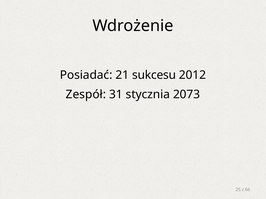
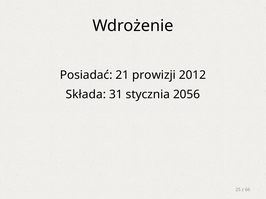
sukcesu: sukcesu -> prowizji (154, 75)
Zespół: Zespół -> Składa (86, 95)
2073: 2073 -> 2056 (187, 95)
